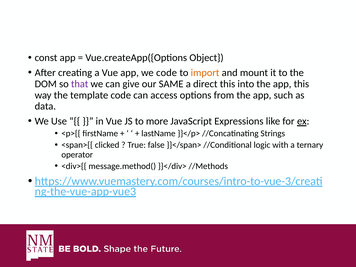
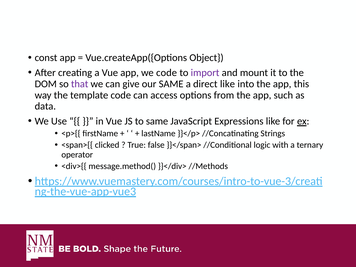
import colour: orange -> purple (205, 73)
direct this: this -> like (227, 84)
to more: more -> same (157, 121)
